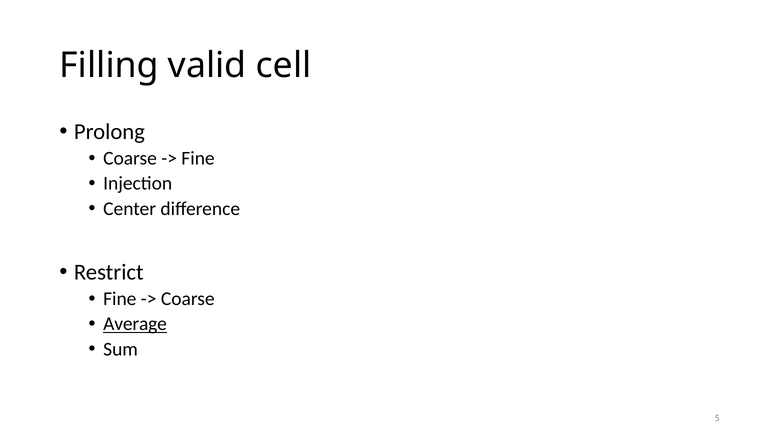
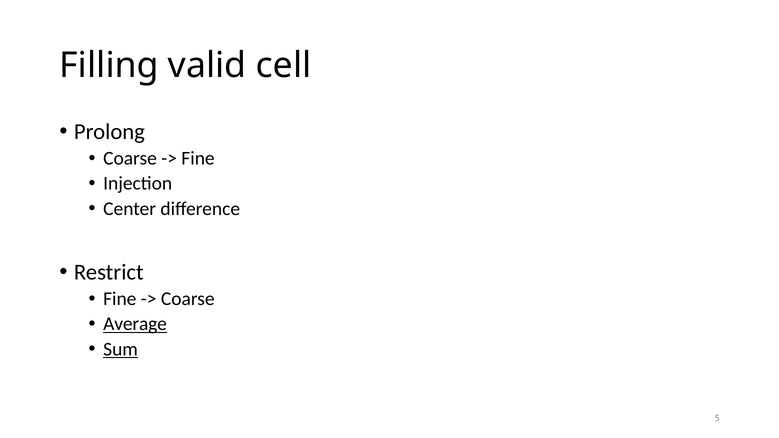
Sum underline: none -> present (121, 349)
